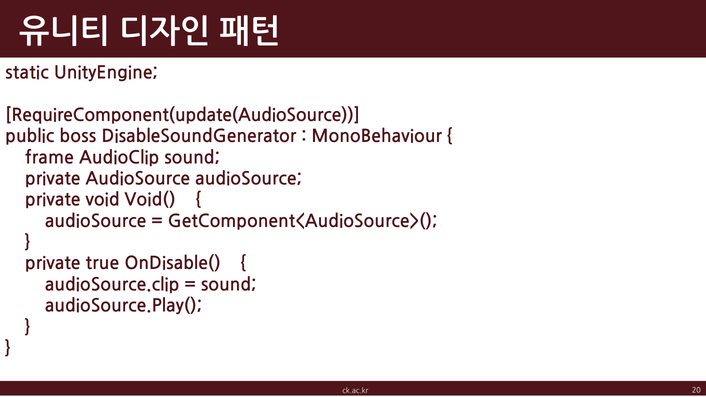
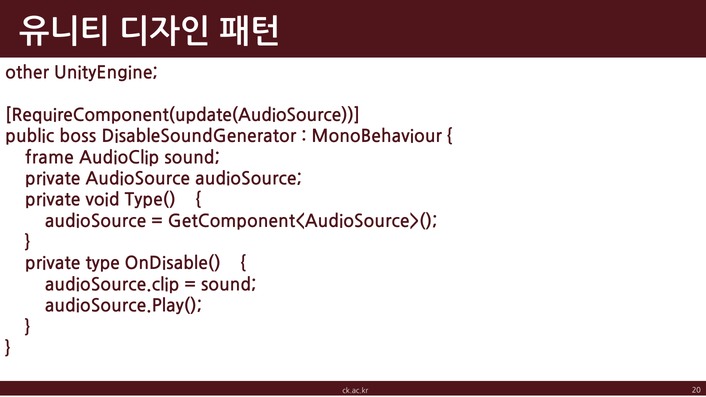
static: static -> other (27, 73)
Void(: Void( -> Type( (150, 200)
true: true -> type (103, 264)
